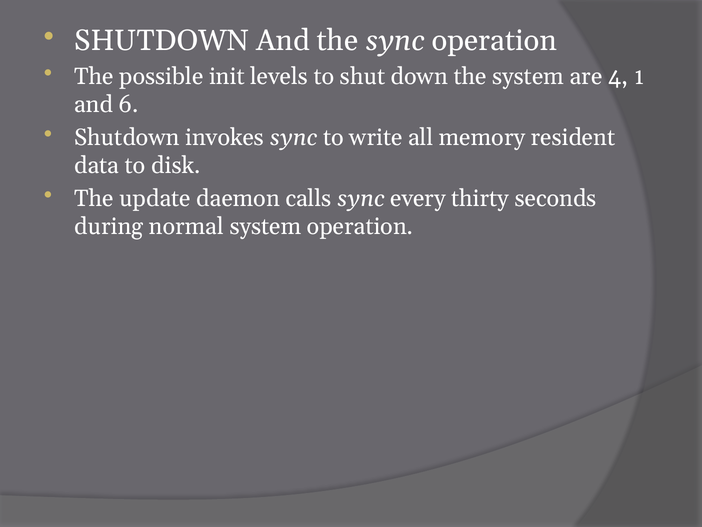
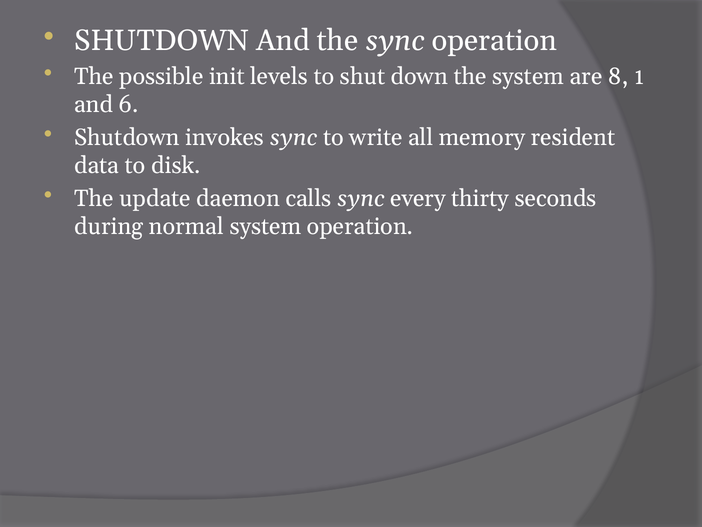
4: 4 -> 8 (618, 76)
